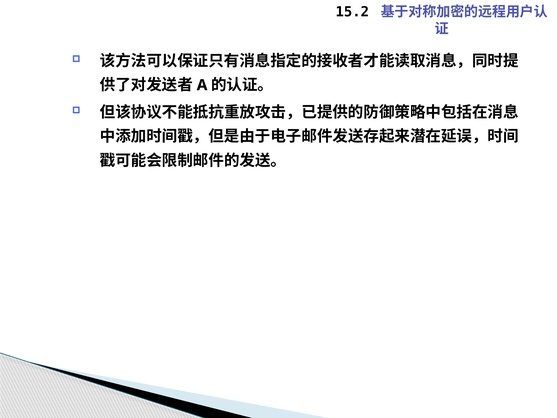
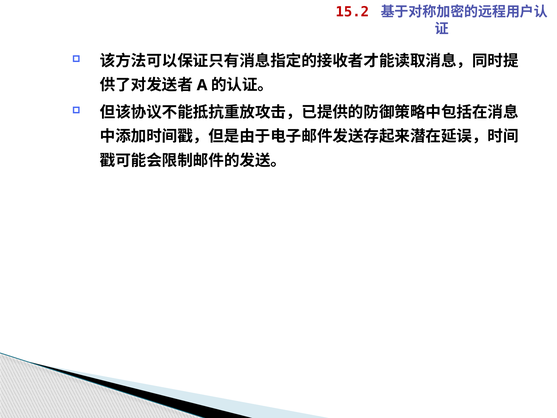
15.2 colour: black -> red (352, 12)
